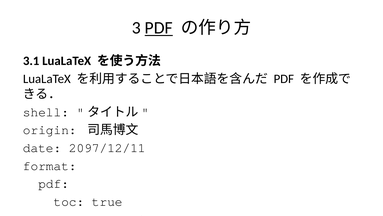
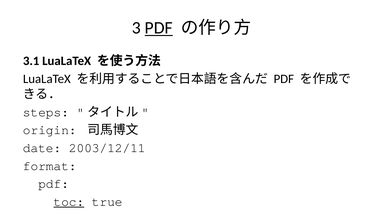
shell: shell -> steps (46, 112)
2097/12/11: 2097/12/11 -> 2003/12/11 (107, 148)
toc underline: none -> present (69, 201)
